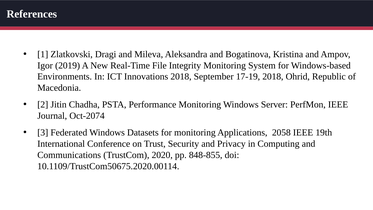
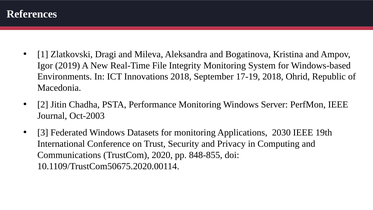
Oct-2074: Oct-2074 -> Oct-2003 (87, 116)
2058: 2058 -> 2030 (281, 133)
